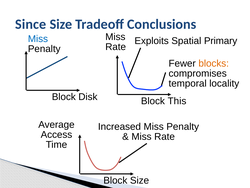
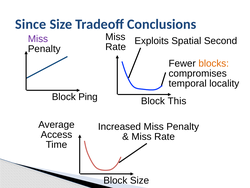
Miss colour: blue -> purple (38, 39)
Primary: Primary -> Second (221, 41)
Disk: Disk -> Ping (88, 97)
